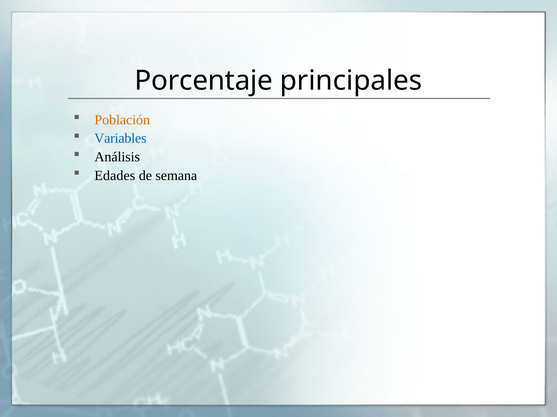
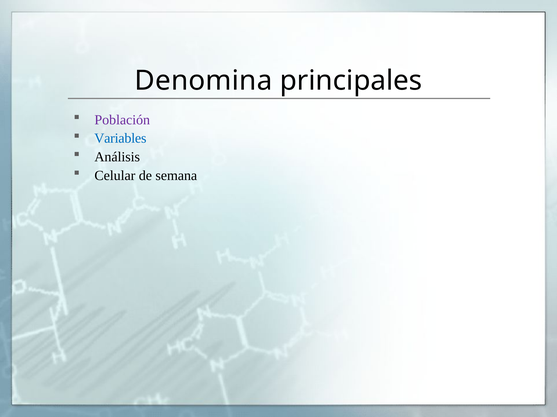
Porcentaje: Porcentaje -> Denomina (203, 81)
Población colour: orange -> purple (122, 120)
Edades: Edades -> Celular (115, 176)
